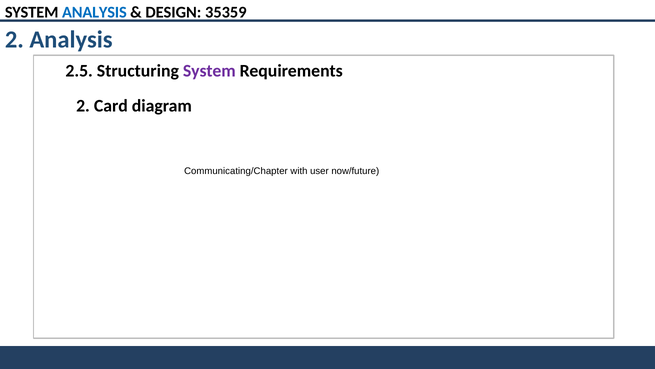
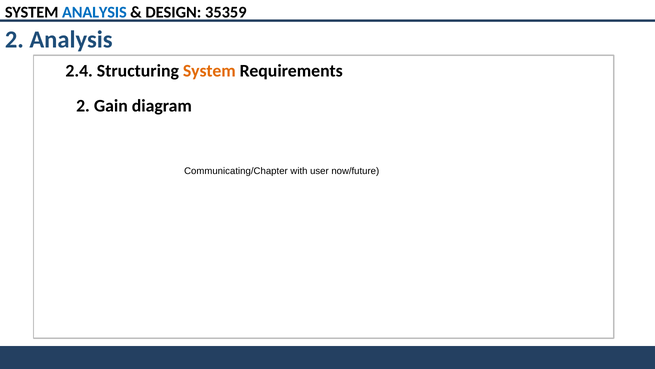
2.5: 2.5 -> 2.4 (79, 71)
System colour: purple -> orange (209, 71)
Card: Card -> Gain (111, 106)
